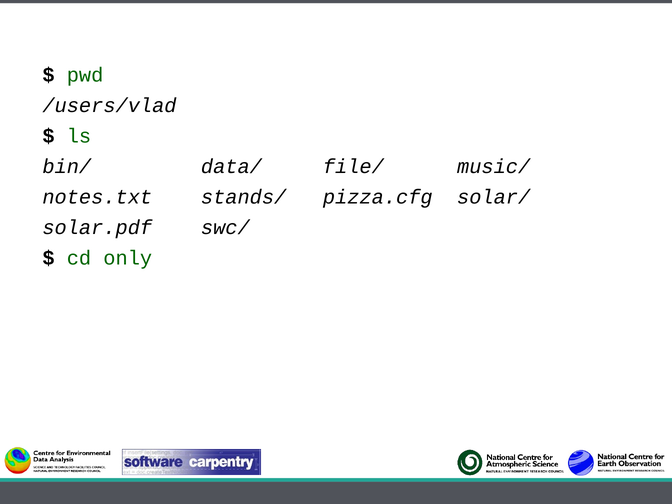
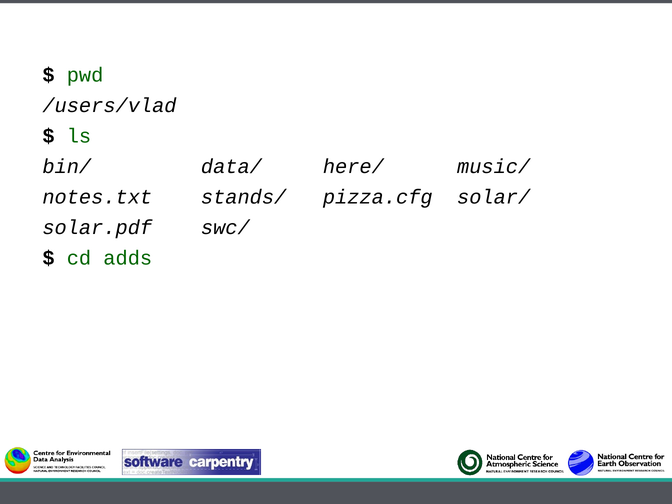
file/: file/ -> here/ (353, 166)
only: only -> adds (128, 258)
